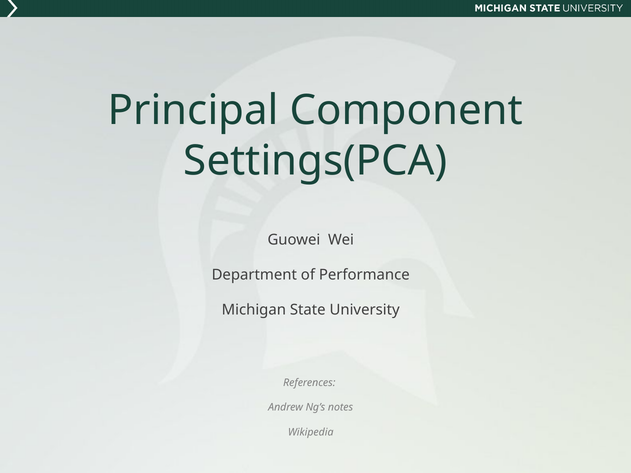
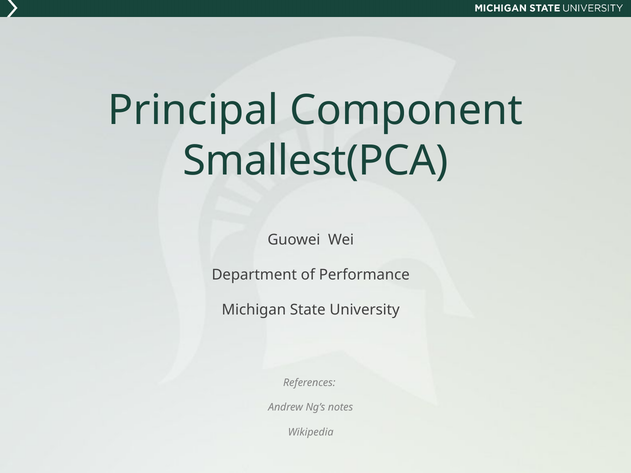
Settings(PCA: Settings(PCA -> Smallest(PCA (316, 161)
